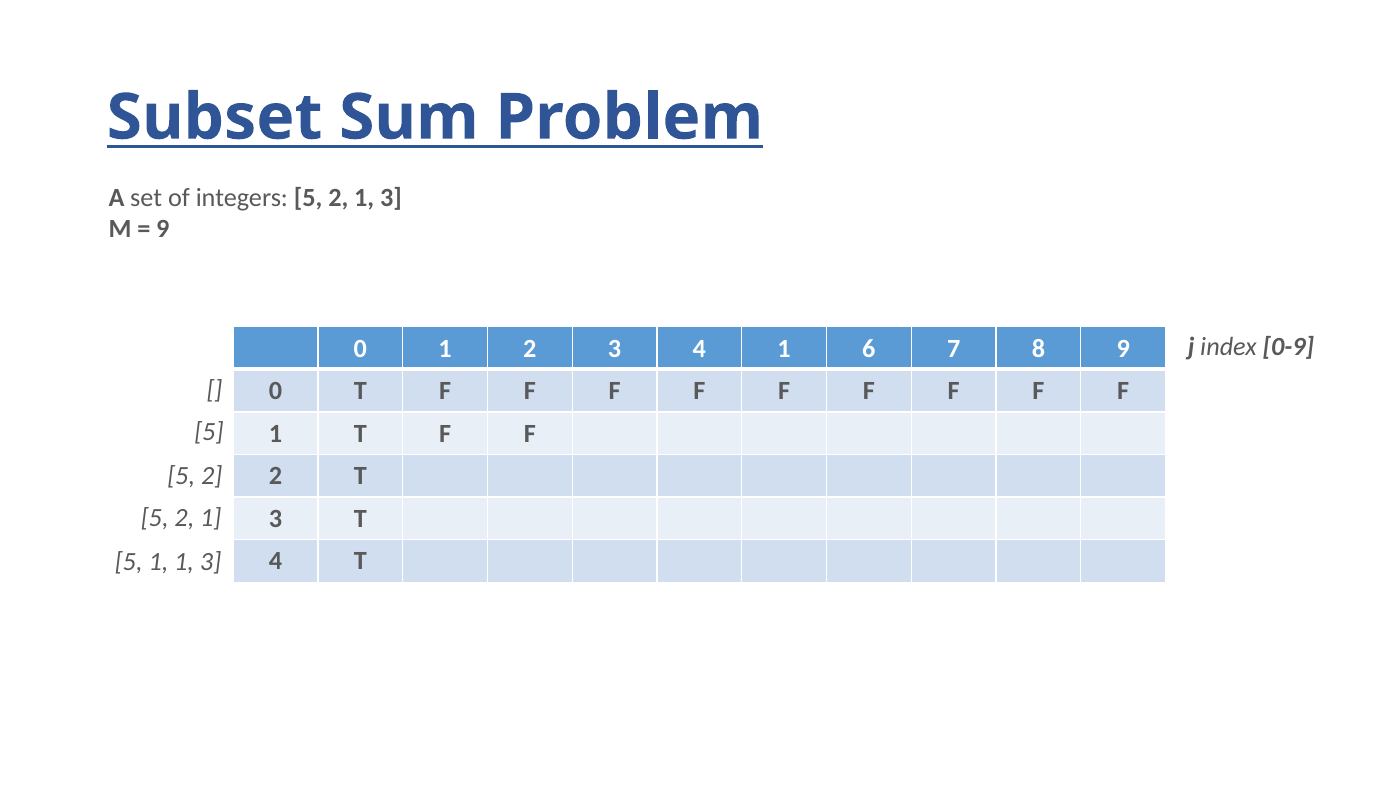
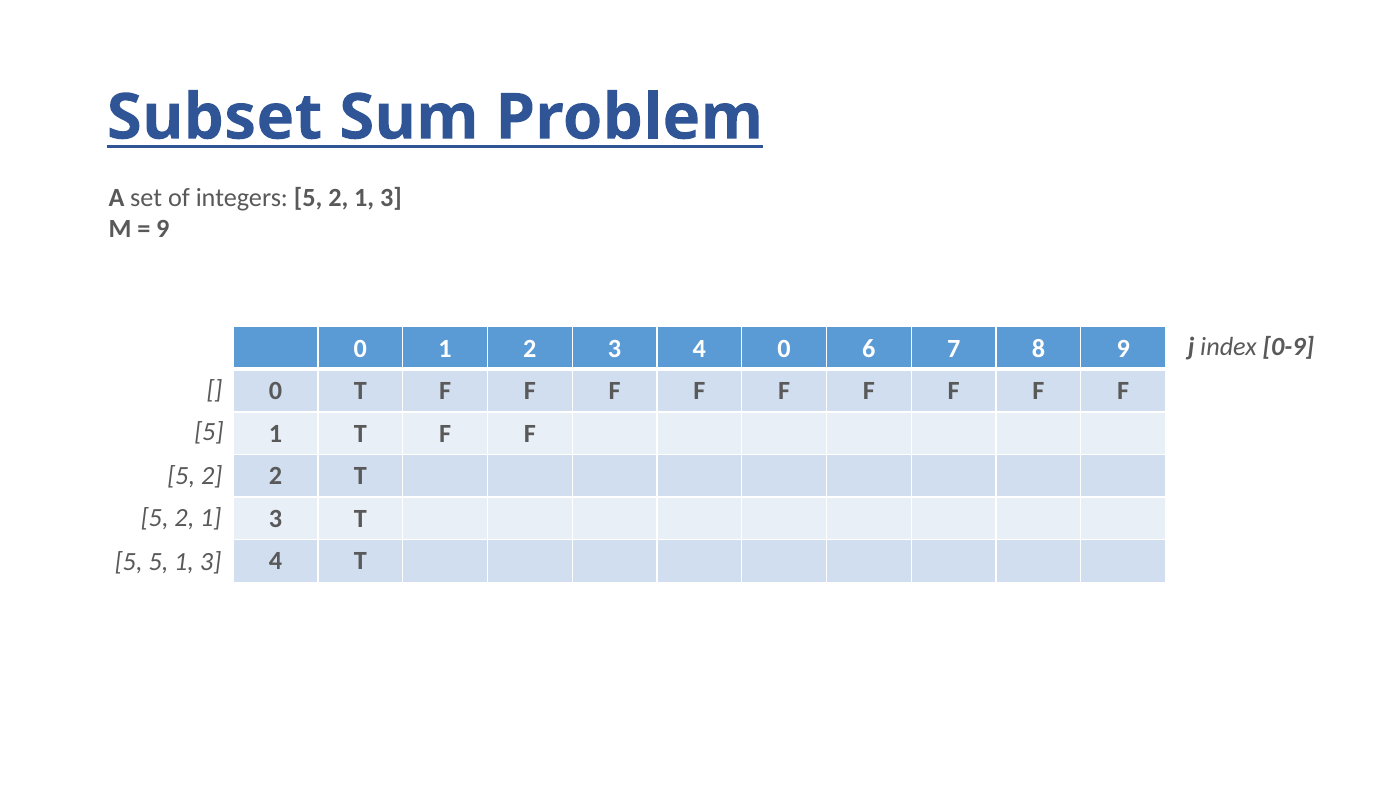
4 1: 1 -> 0 (784, 348)
5 1: 1 -> 5 (158, 562)
